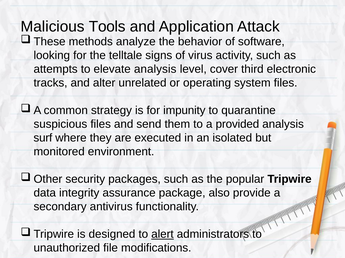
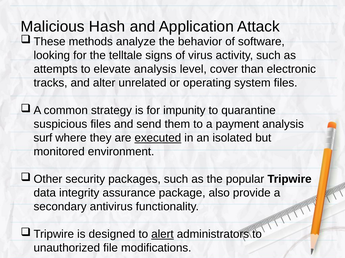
Tools: Tools -> Hash (107, 27)
third: third -> than (252, 69)
provided: provided -> payment (237, 124)
executed underline: none -> present (158, 138)
